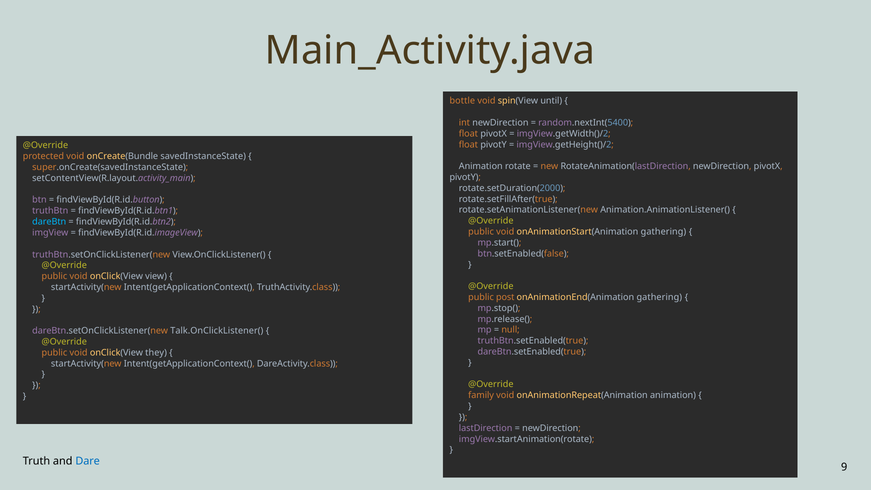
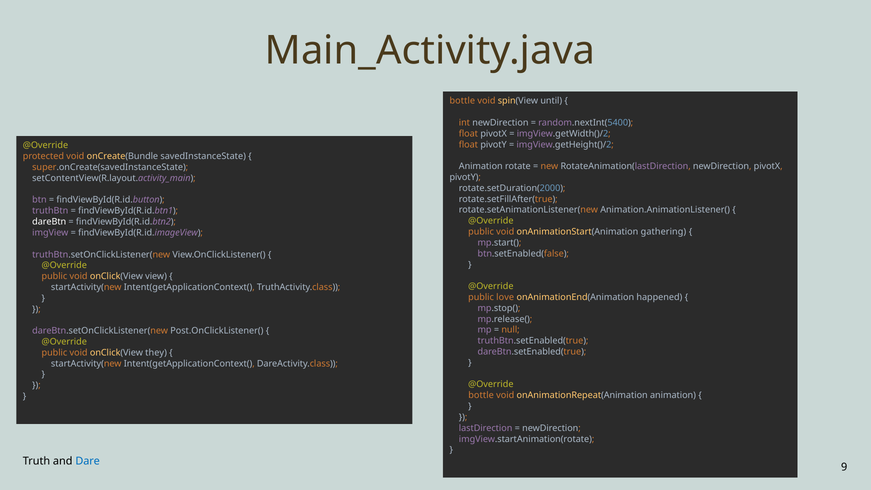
dareBtn colour: light blue -> white (49, 222)
post: post -> love (505, 297)
onAnimationEnd(Animation gathering: gathering -> happened (659, 297)
Talk.OnClickListener(: Talk.OnClickListener( -> Post.OnClickListener( (217, 331)
family: family -> bottle (481, 395)
